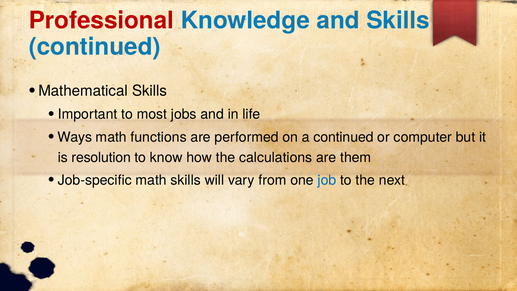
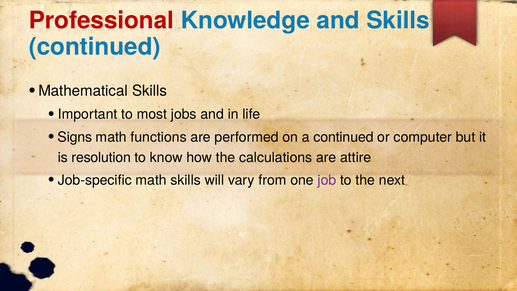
Ways: Ways -> Signs (75, 137)
them: them -> attire (356, 157)
job colour: blue -> purple (327, 180)
